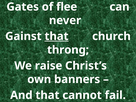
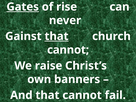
Gates underline: none -> present (23, 7)
flee: flee -> rise (67, 7)
throng: throng -> cannot (68, 50)
